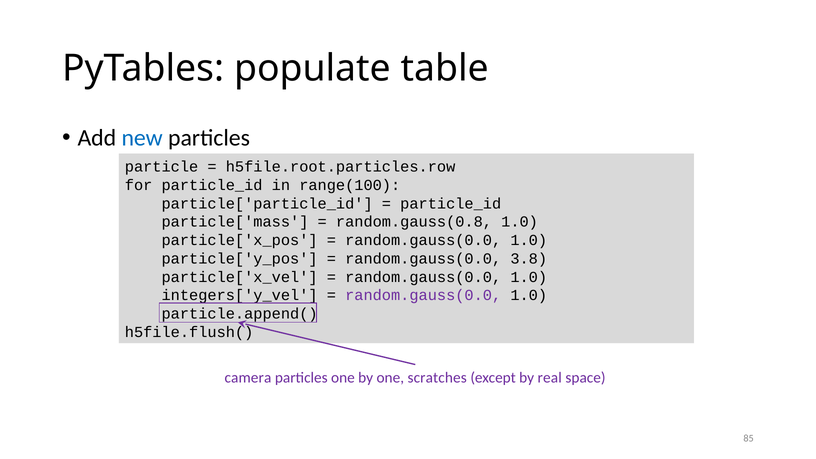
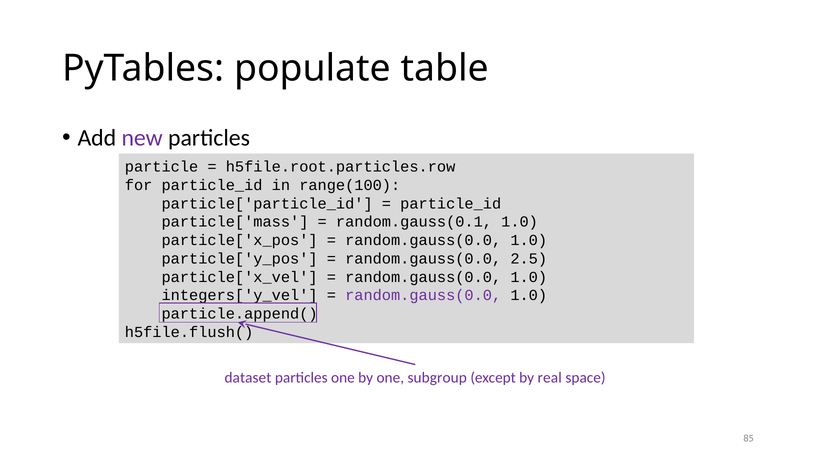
new colour: blue -> purple (142, 138)
random.gauss(0.8: random.gauss(0.8 -> random.gauss(0.1 (414, 222)
3.8: 3.8 -> 2.5 (529, 259)
camera: camera -> dataset (248, 378)
scratches: scratches -> subgroup (437, 378)
